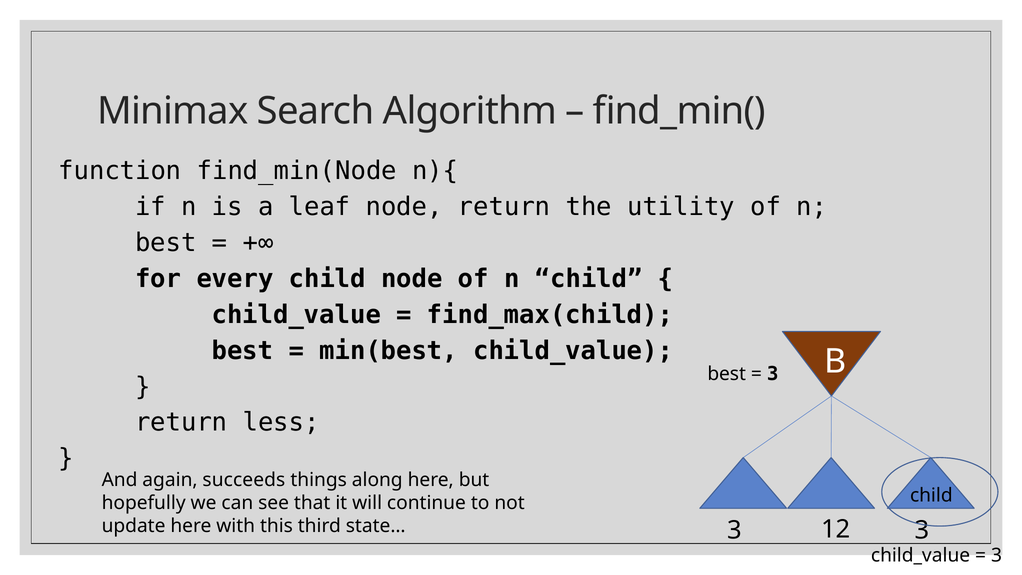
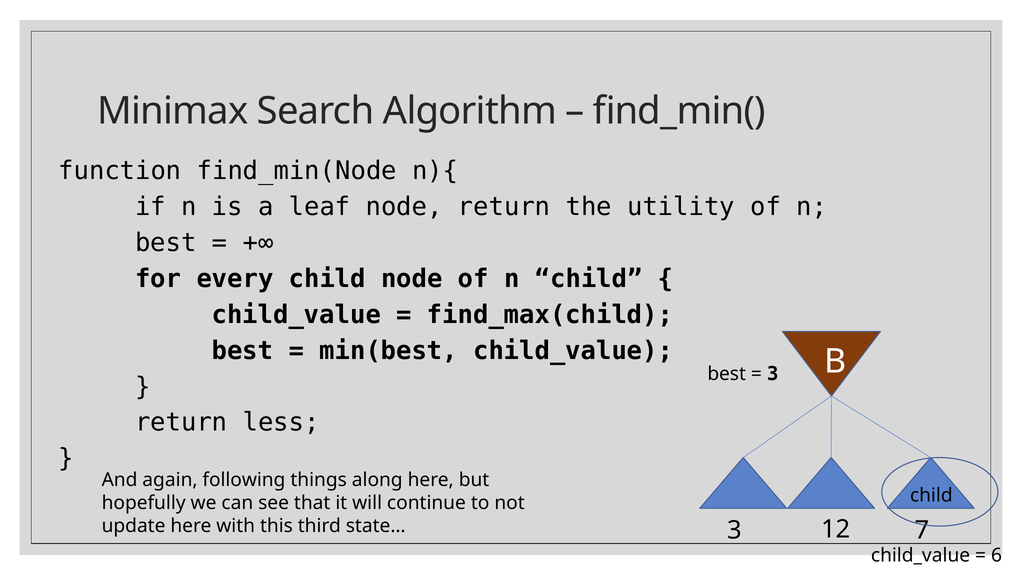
succeeds: succeeds -> following (244, 480)
12 3: 3 -> 7 (922, 530)
3: 3 -> 6 (997, 555)
